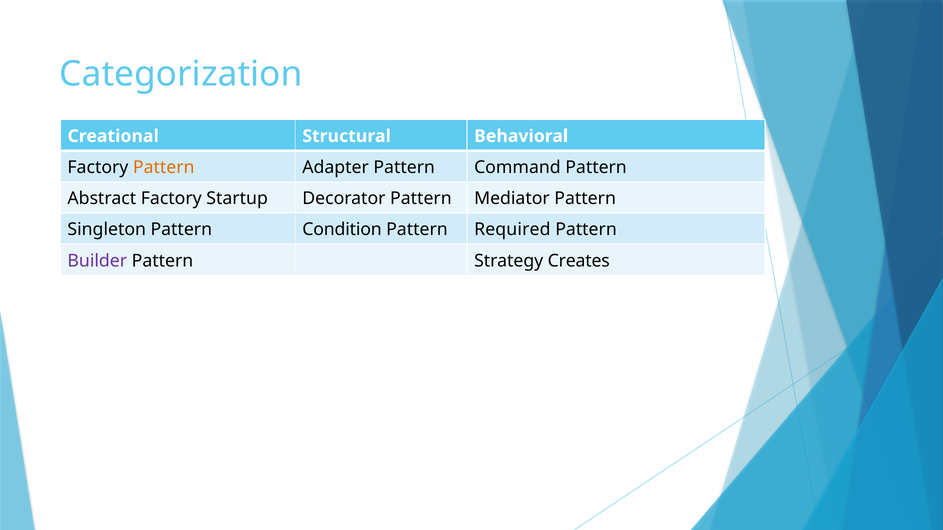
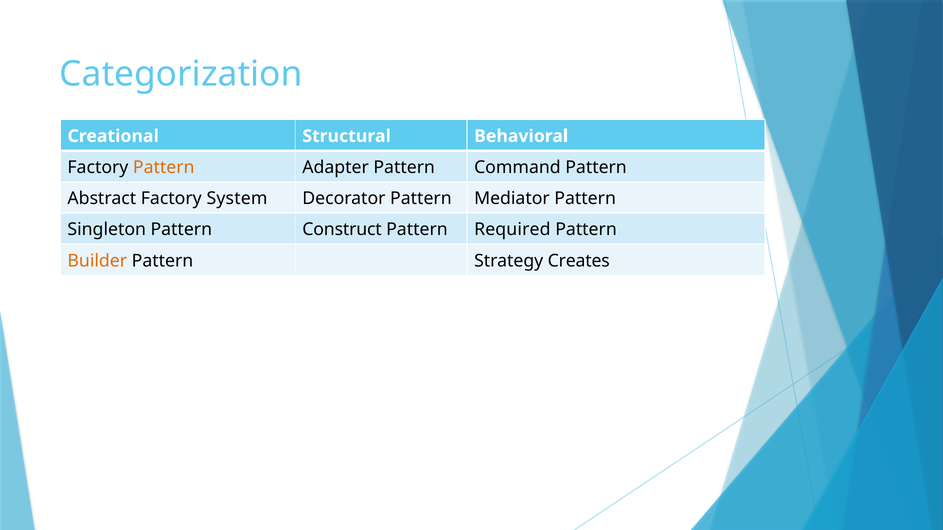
Startup: Startup -> System (237, 199)
Condition: Condition -> Construct (342, 230)
Builder colour: purple -> orange (97, 261)
